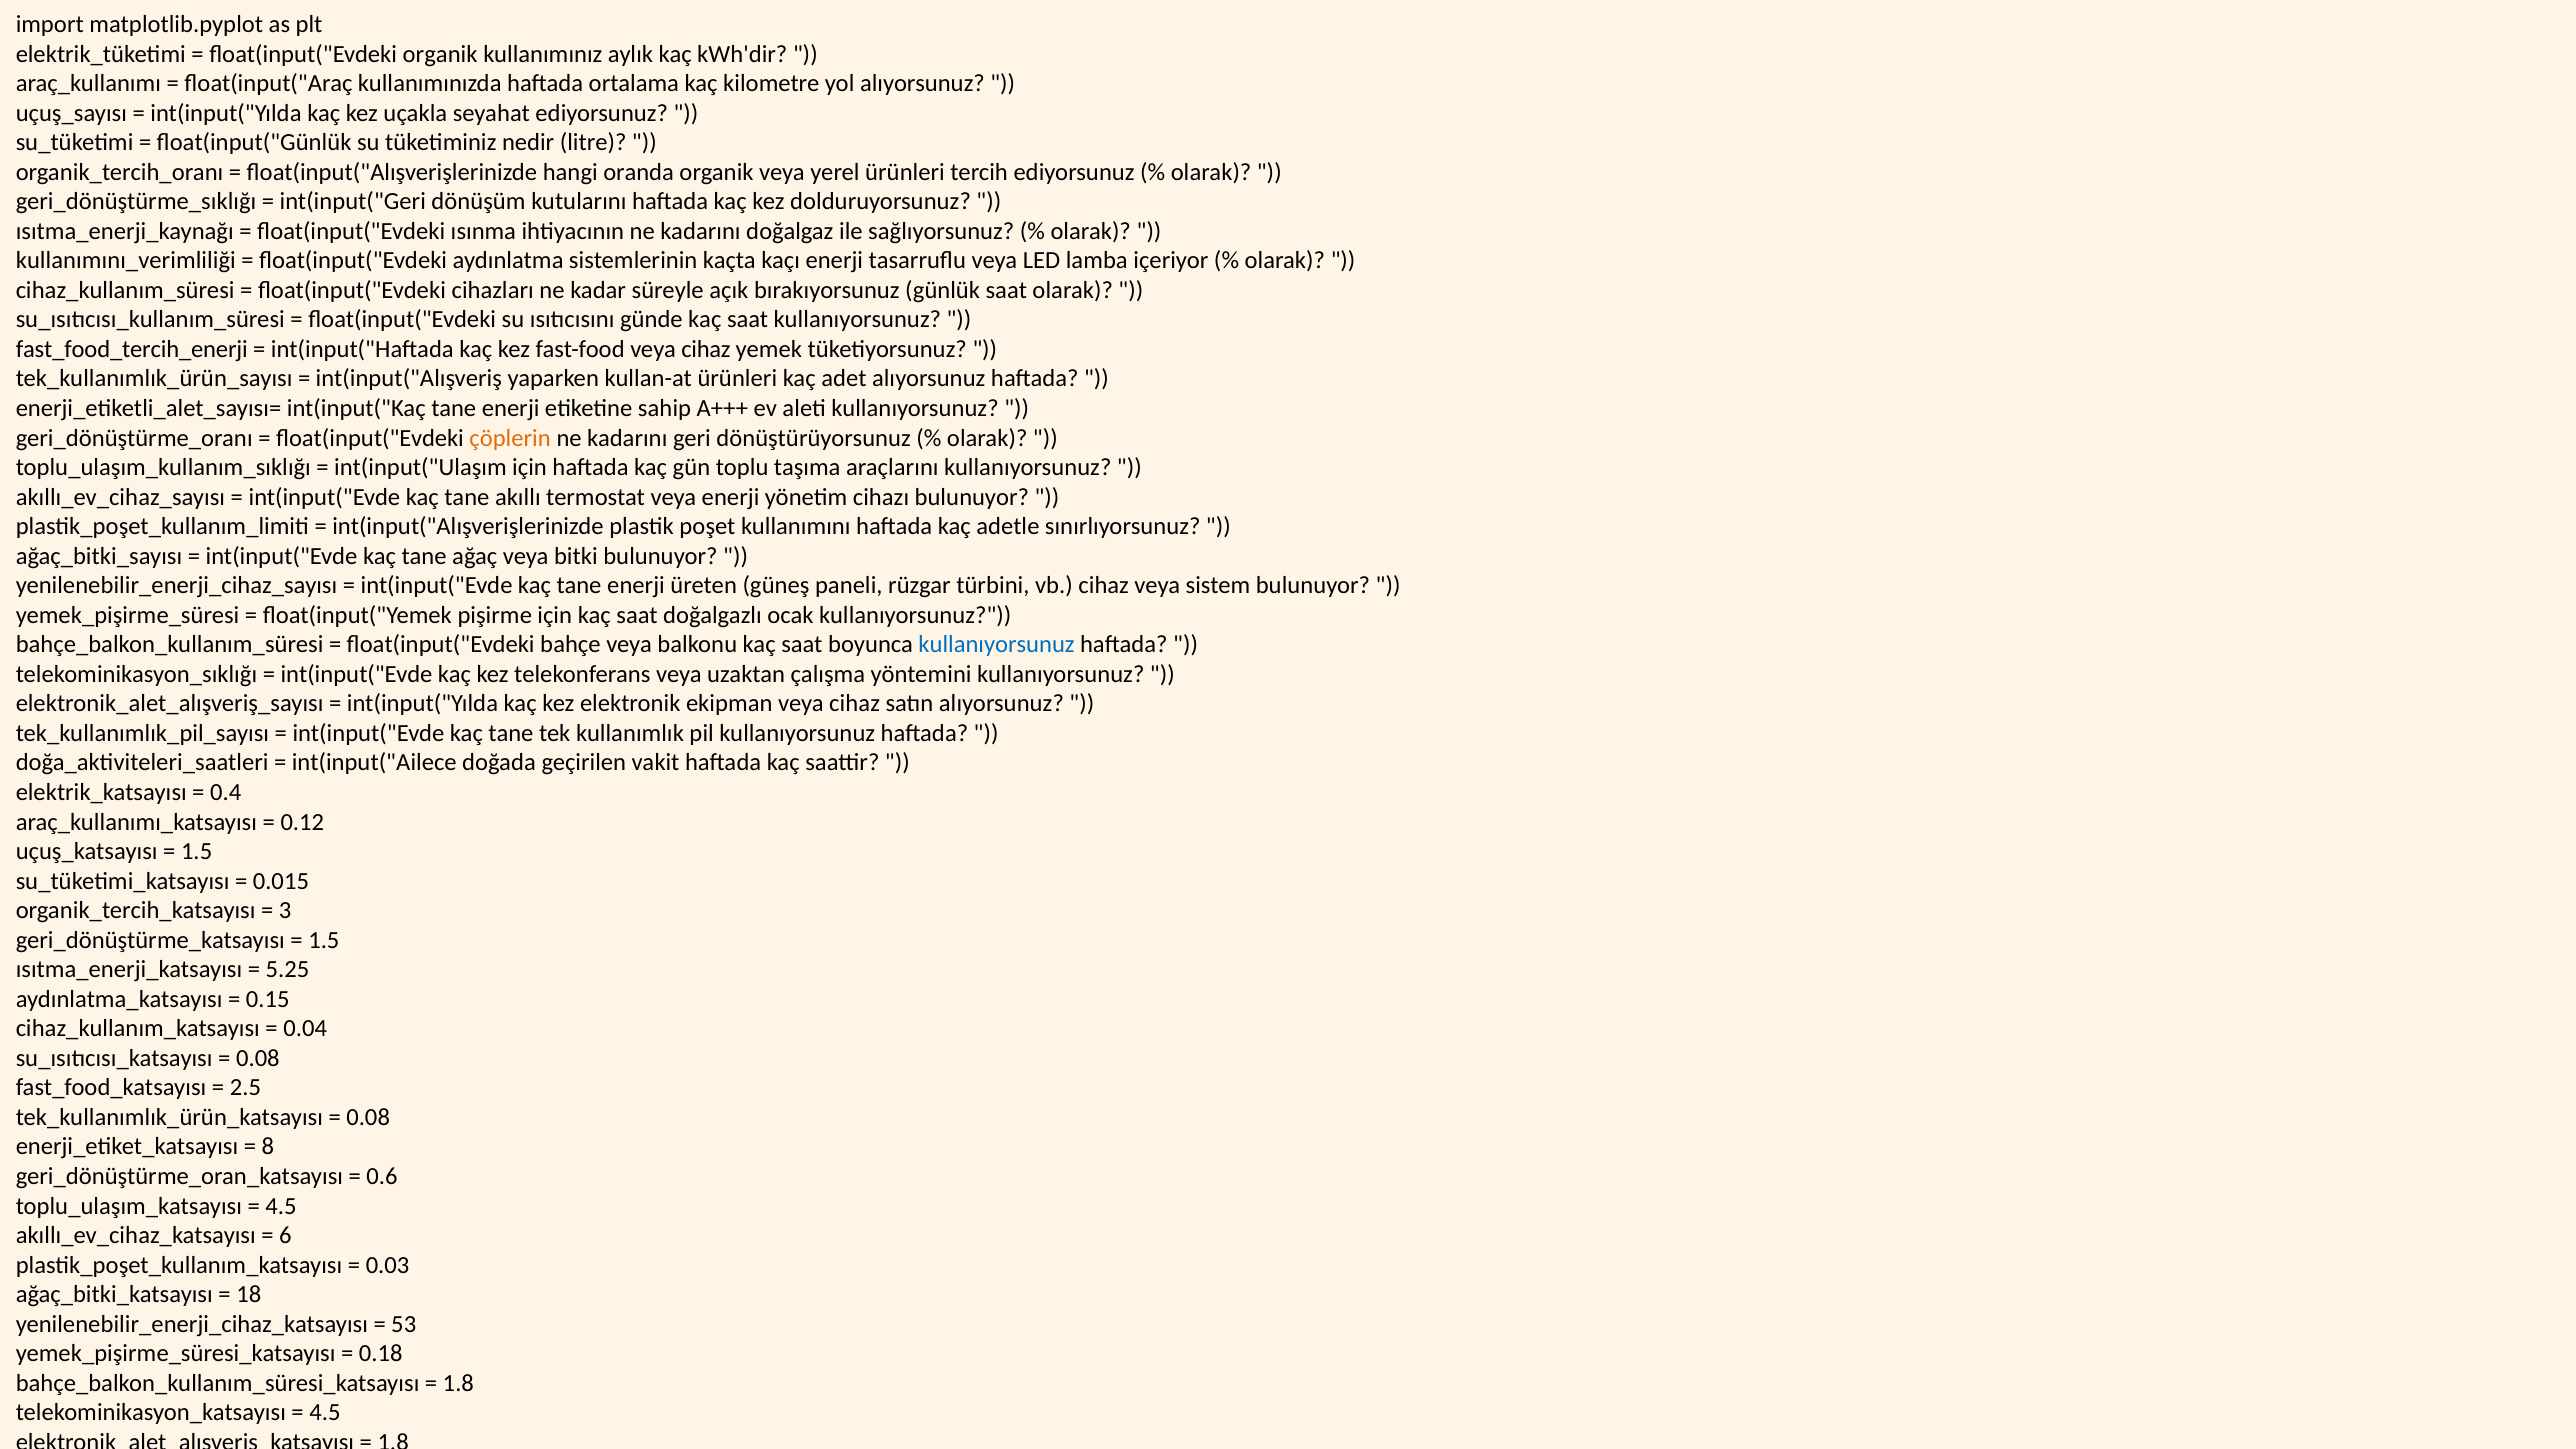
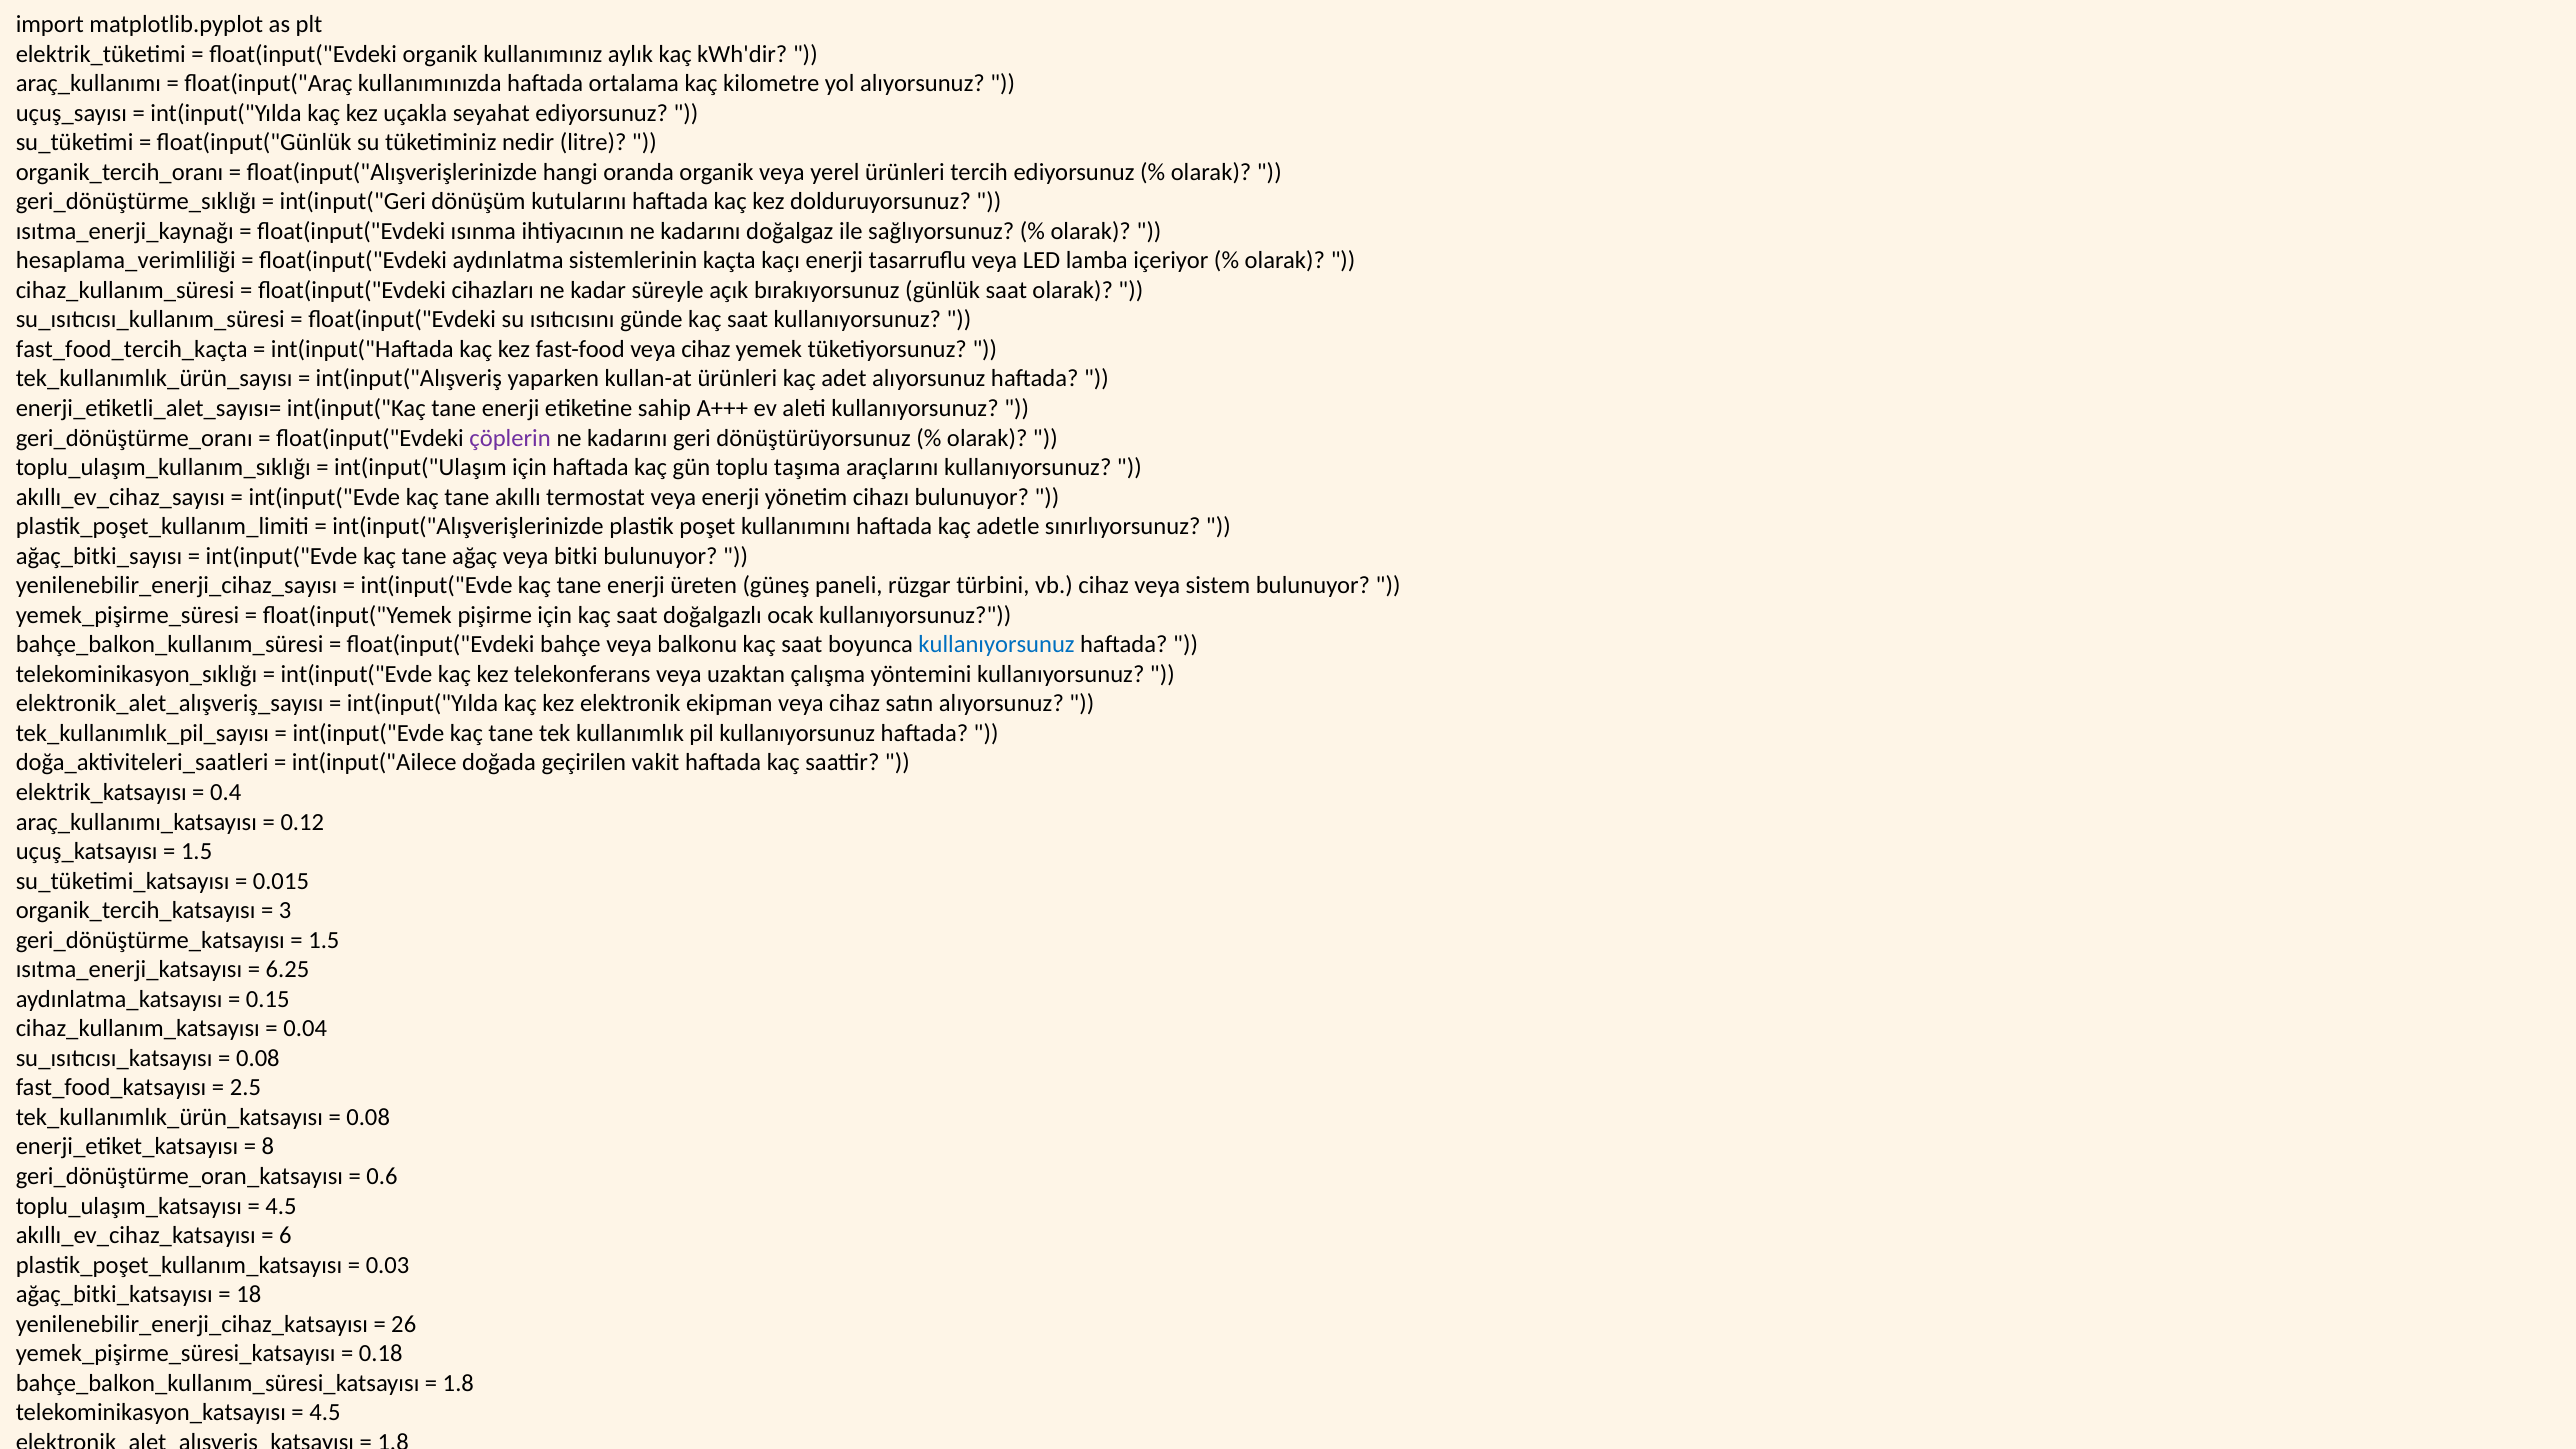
kullanımını_verimliliği: kullanımını_verimliliği -> hesaplama_verimliliği (126, 261)
fast_food_tercih_enerji: fast_food_tercih_enerji -> fast_food_tercih_kaçta (132, 349)
çöplerin colour: orange -> purple (510, 438)
5.25: 5.25 -> 6.25 (288, 970)
53: 53 -> 26 (404, 1324)
